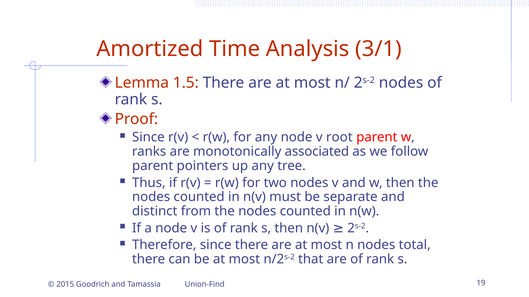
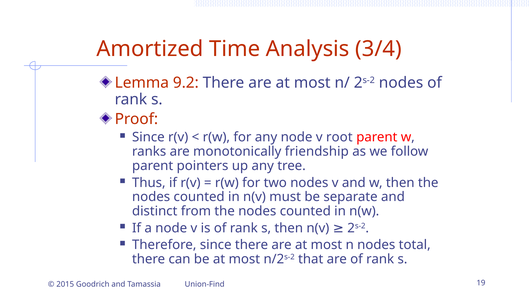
3/1: 3/1 -> 3/4 (379, 49)
1.5: 1.5 -> 9.2 (186, 83)
associated: associated -> friendship (317, 152)
